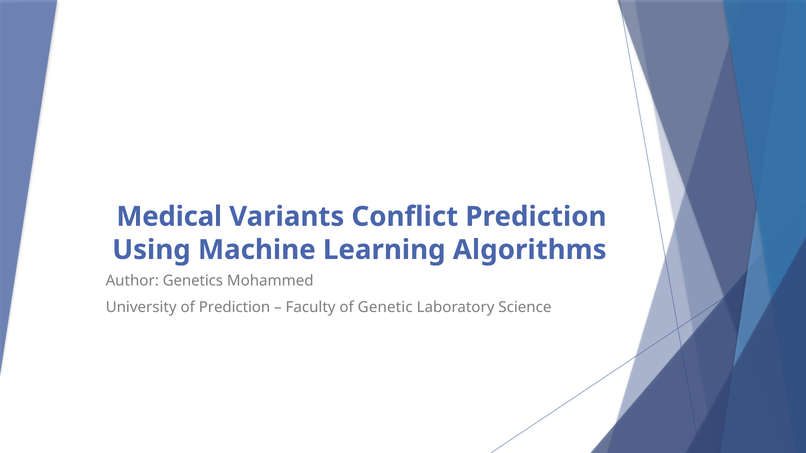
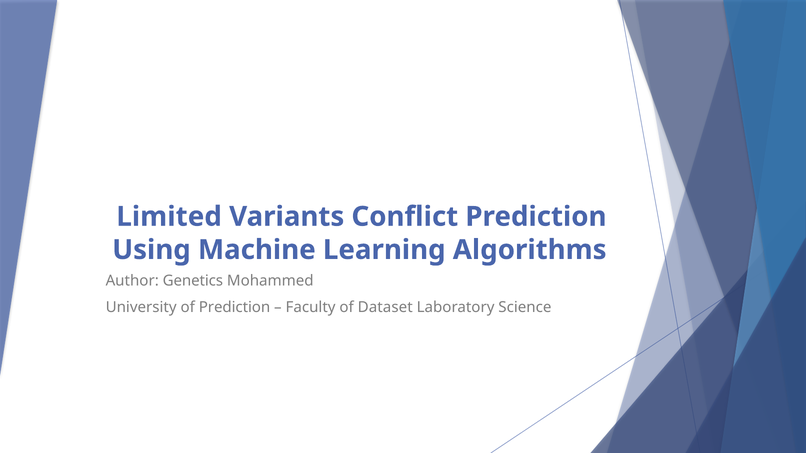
Medical: Medical -> Limited (169, 217)
Genetic: Genetic -> Dataset (385, 307)
